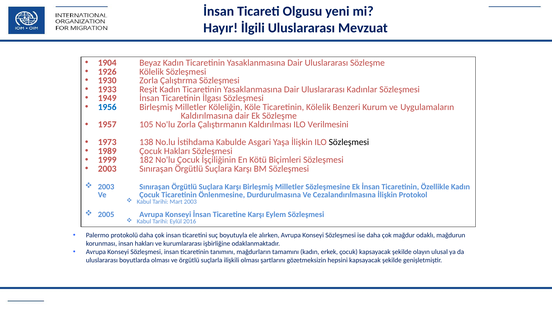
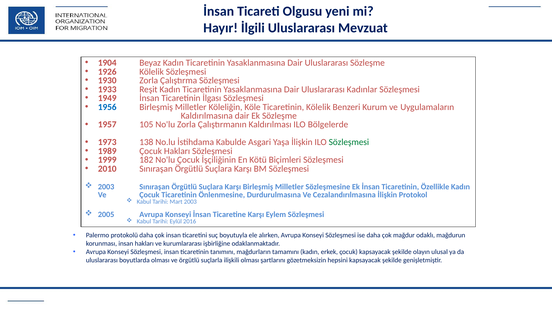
Verilmesini: Verilmesini -> Bölgelerde (328, 125)
Sözleşmesi colour: black -> green (349, 143)
2003: 2003 -> 2010 (107, 169)
